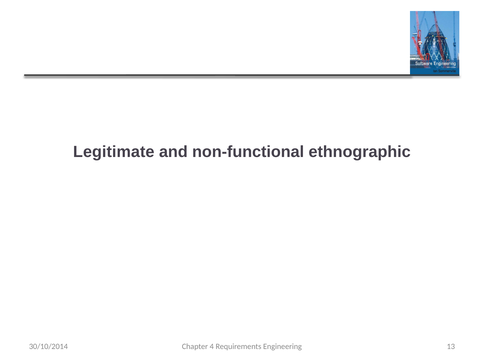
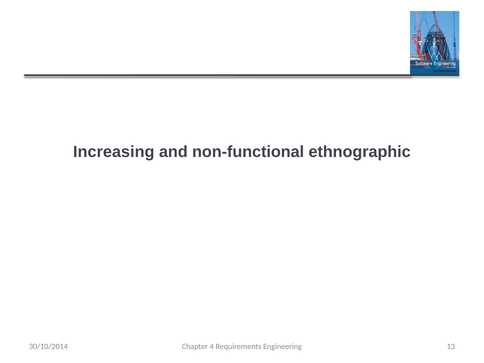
Legitimate: Legitimate -> Increasing (114, 152)
